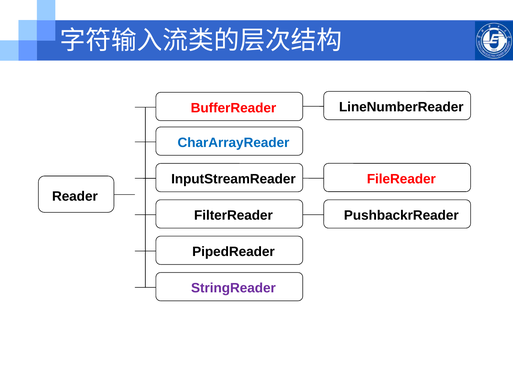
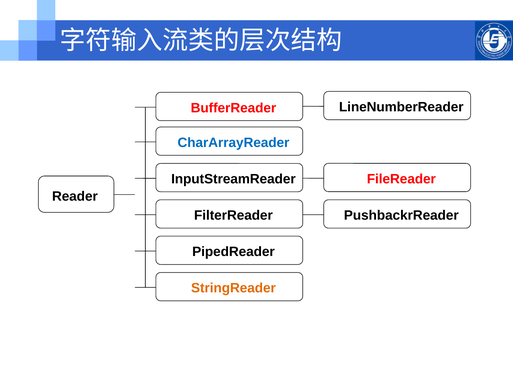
StringReader colour: purple -> orange (233, 288)
